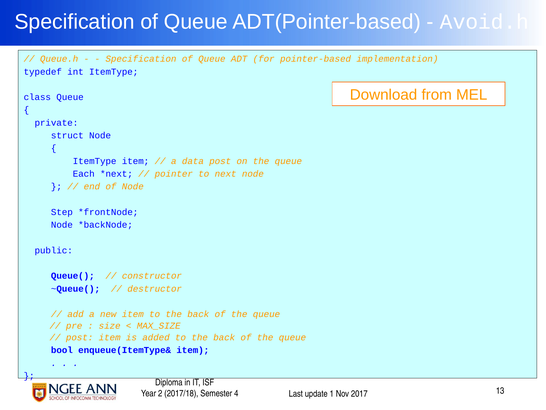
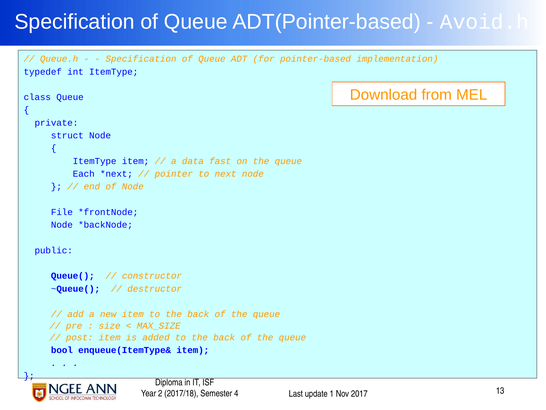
data post: post -> fast (220, 161)
Step: Step -> File (62, 212)
